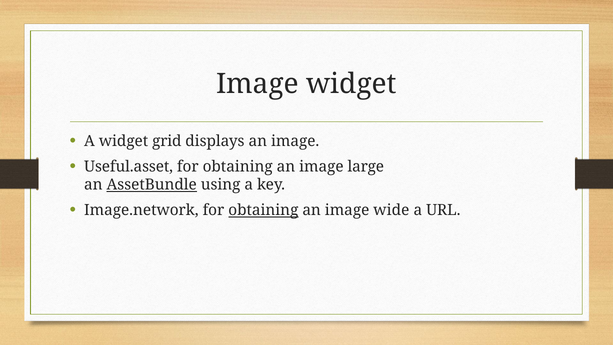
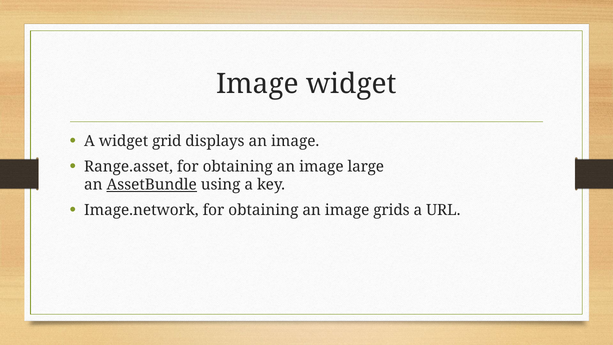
Useful.asset: Useful.asset -> Range.asset (129, 166)
obtaining underline: present -> none (263, 210)
wide: wide -> grids (391, 210)
